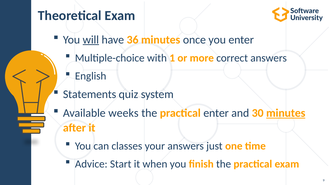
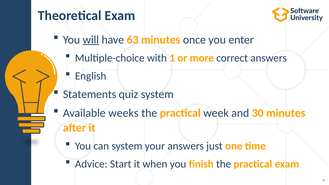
36: 36 -> 63 (133, 40)
practical enter: enter -> week (216, 113)
minutes underline: present -> none (286, 113)
can classes: classes -> system (127, 146)
